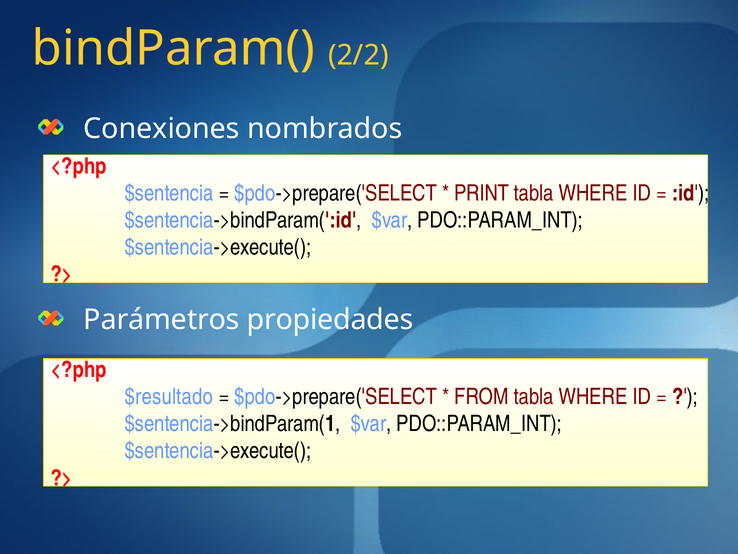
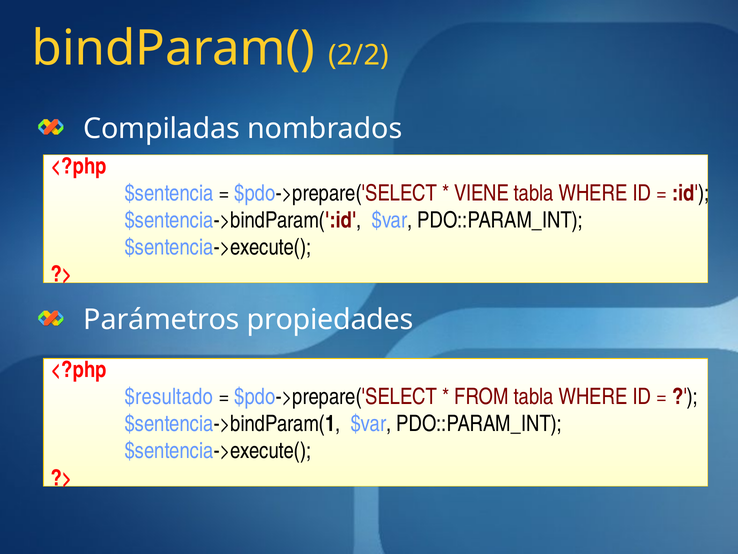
Conexiones: Conexiones -> Compiladas (162, 129)
PRINT: PRINT -> VIENE (482, 193)
